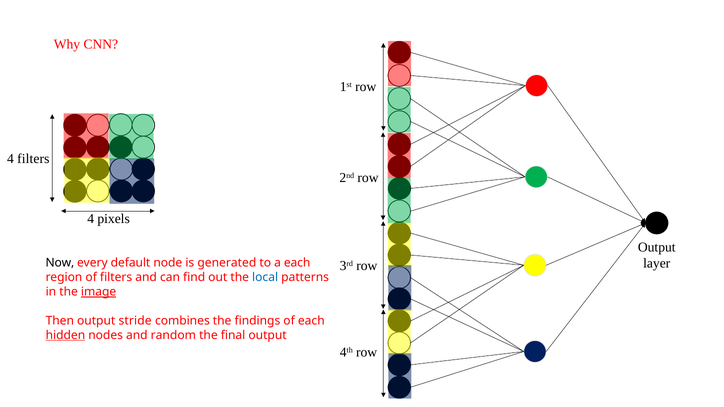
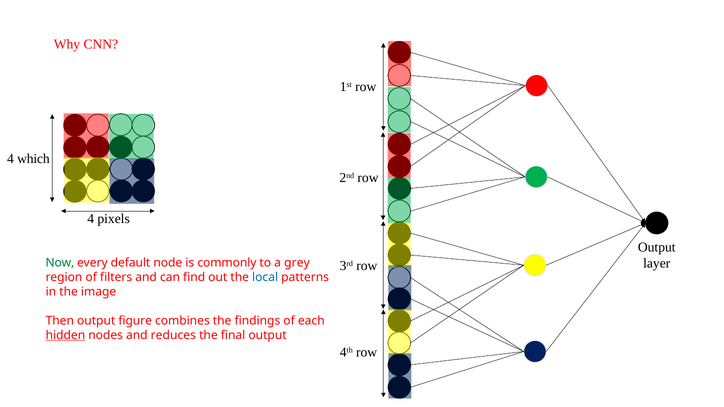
4 filters: filters -> which (33, 159)
Now colour: black -> green (60, 263)
generated: generated -> commonly (227, 263)
a each: each -> grey (297, 263)
image underline: present -> none (99, 292)
stride: stride -> figure (135, 321)
random: random -> reduces (173, 335)
